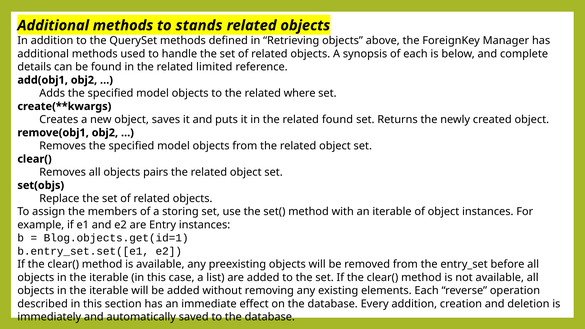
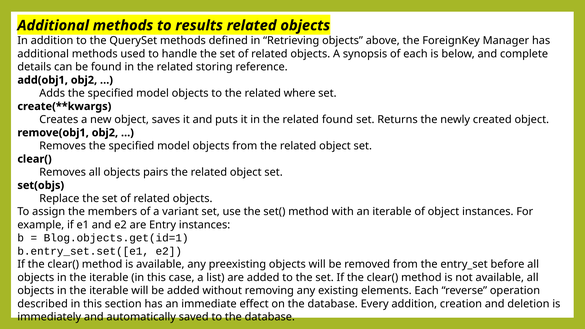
stands: stands -> results (199, 25)
limited: limited -> storing (214, 67)
storing: storing -> variant (180, 212)
